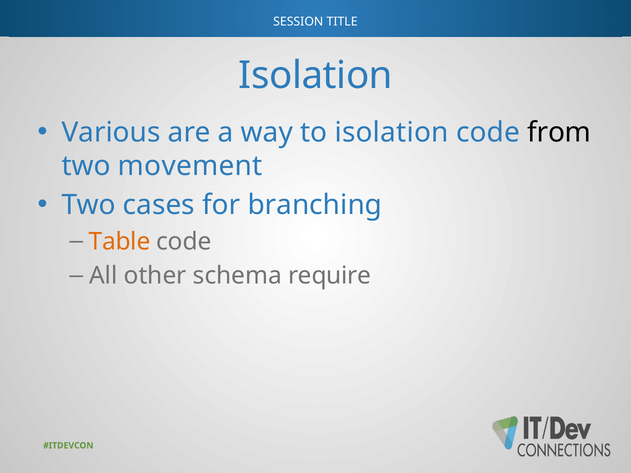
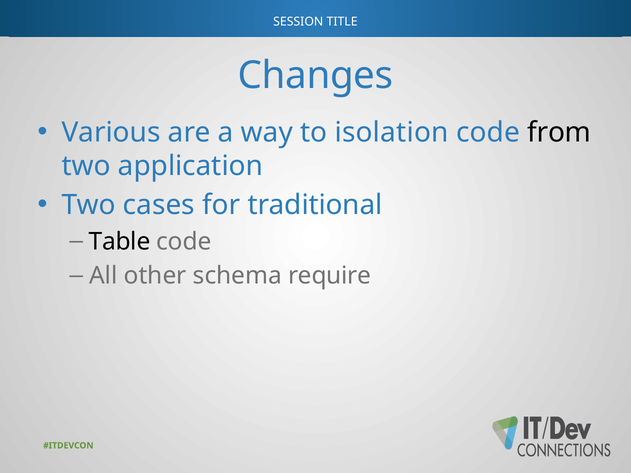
Isolation: Isolation -> Changes (316, 75)
movement: movement -> application (190, 166)
branching: branching -> traditional (315, 205)
Table colour: orange -> black (120, 242)
